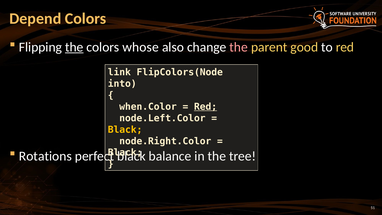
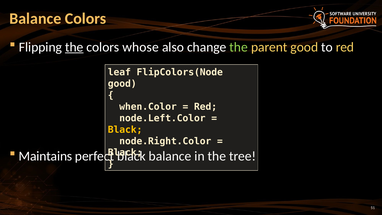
Depend: Depend -> Balance (35, 19)
the colour: pink -> light green (239, 47)
link: link -> leaf (119, 72)
into: into -> good (122, 84)
Red underline: present -> none (206, 107)
Rotations: Rotations -> Maintains (45, 156)
